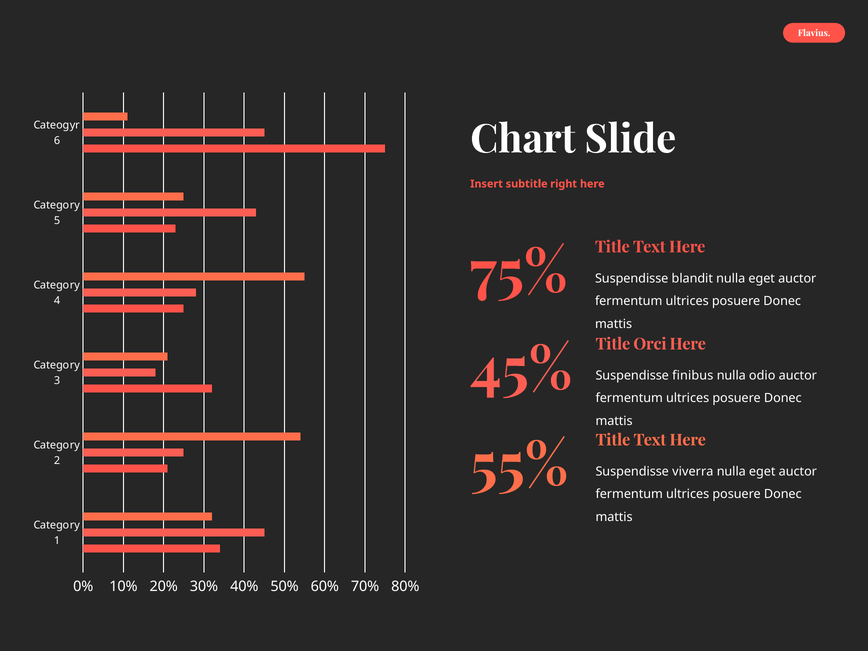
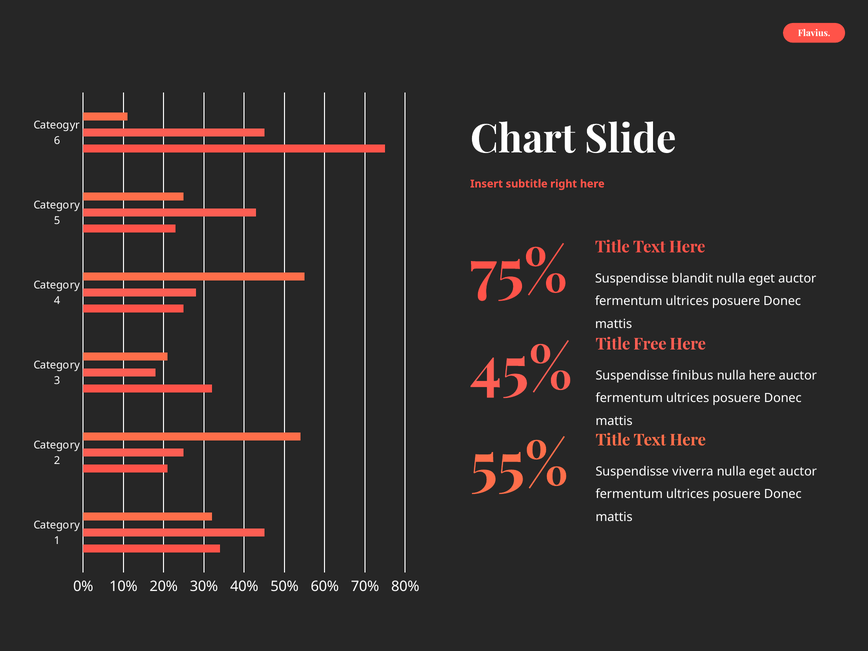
Orci: Orci -> Free (650, 344)
nulla odio: odio -> here (762, 376)
